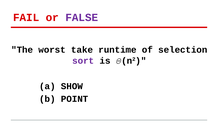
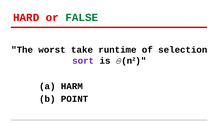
FAIL: FAIL -> HARD (26, 17)
FALSE colour: purple -> green (82, 17)
SHOW: SHOW -> HARM (72, 86)
